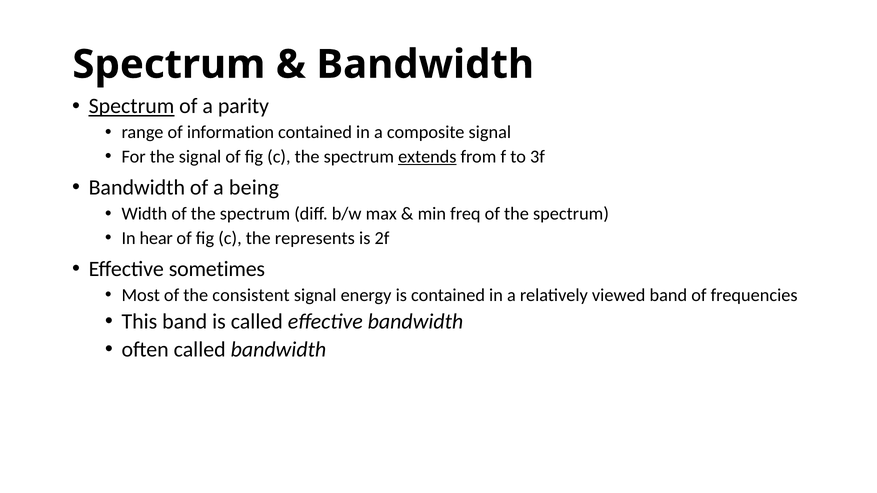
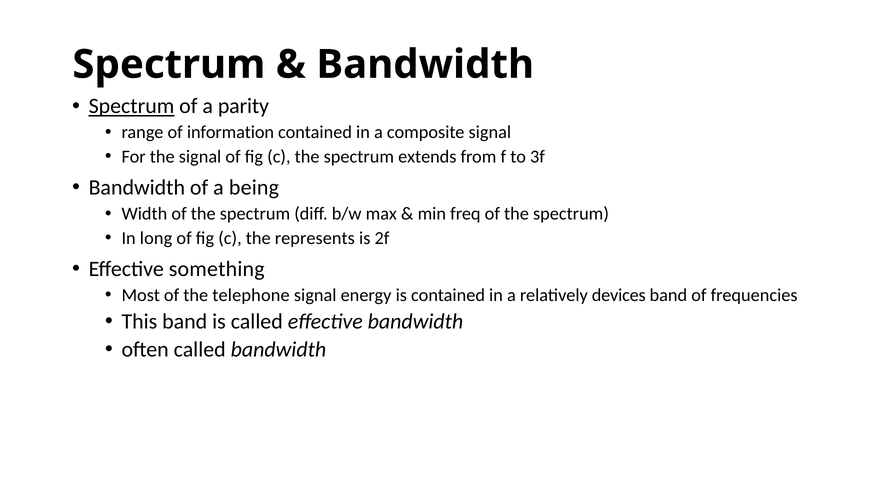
extends underline: present -> none (427, 157)
hear: hear -> long (156, 238)
sometimes: sometimes -> something (217, 269)
consistent: consistent -> telephone (251, 295)
viewed: viewed -> devices (619, 295)
